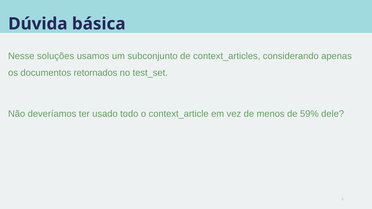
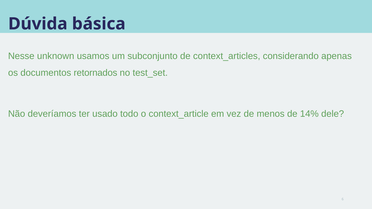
soluções: soluções -> unknown (56, 56)
59%: 59% -> 14% (309, 114)
